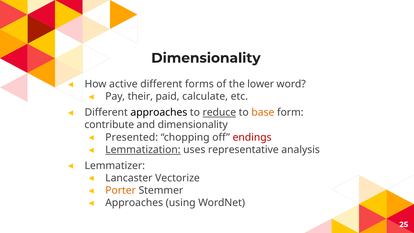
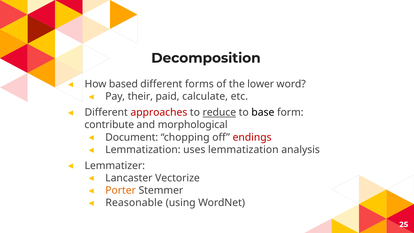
Dimensionality: Dimensionality -> Decomposition (206, 58)
active: active -> based (123, 84)
approaches colour: black -> red (159, 112)
base colour: orange -> black (263, 112)
and dimensionality: dimensionality -> morphological (193, 125)
Presented: Presented -> Document (132, 137)
Lemmatization underline: present -> none (143, 150)
uses representative: representative -> lemmatization (243, 150)
Approaches: Approaches -> Reasonable (134, 203)
